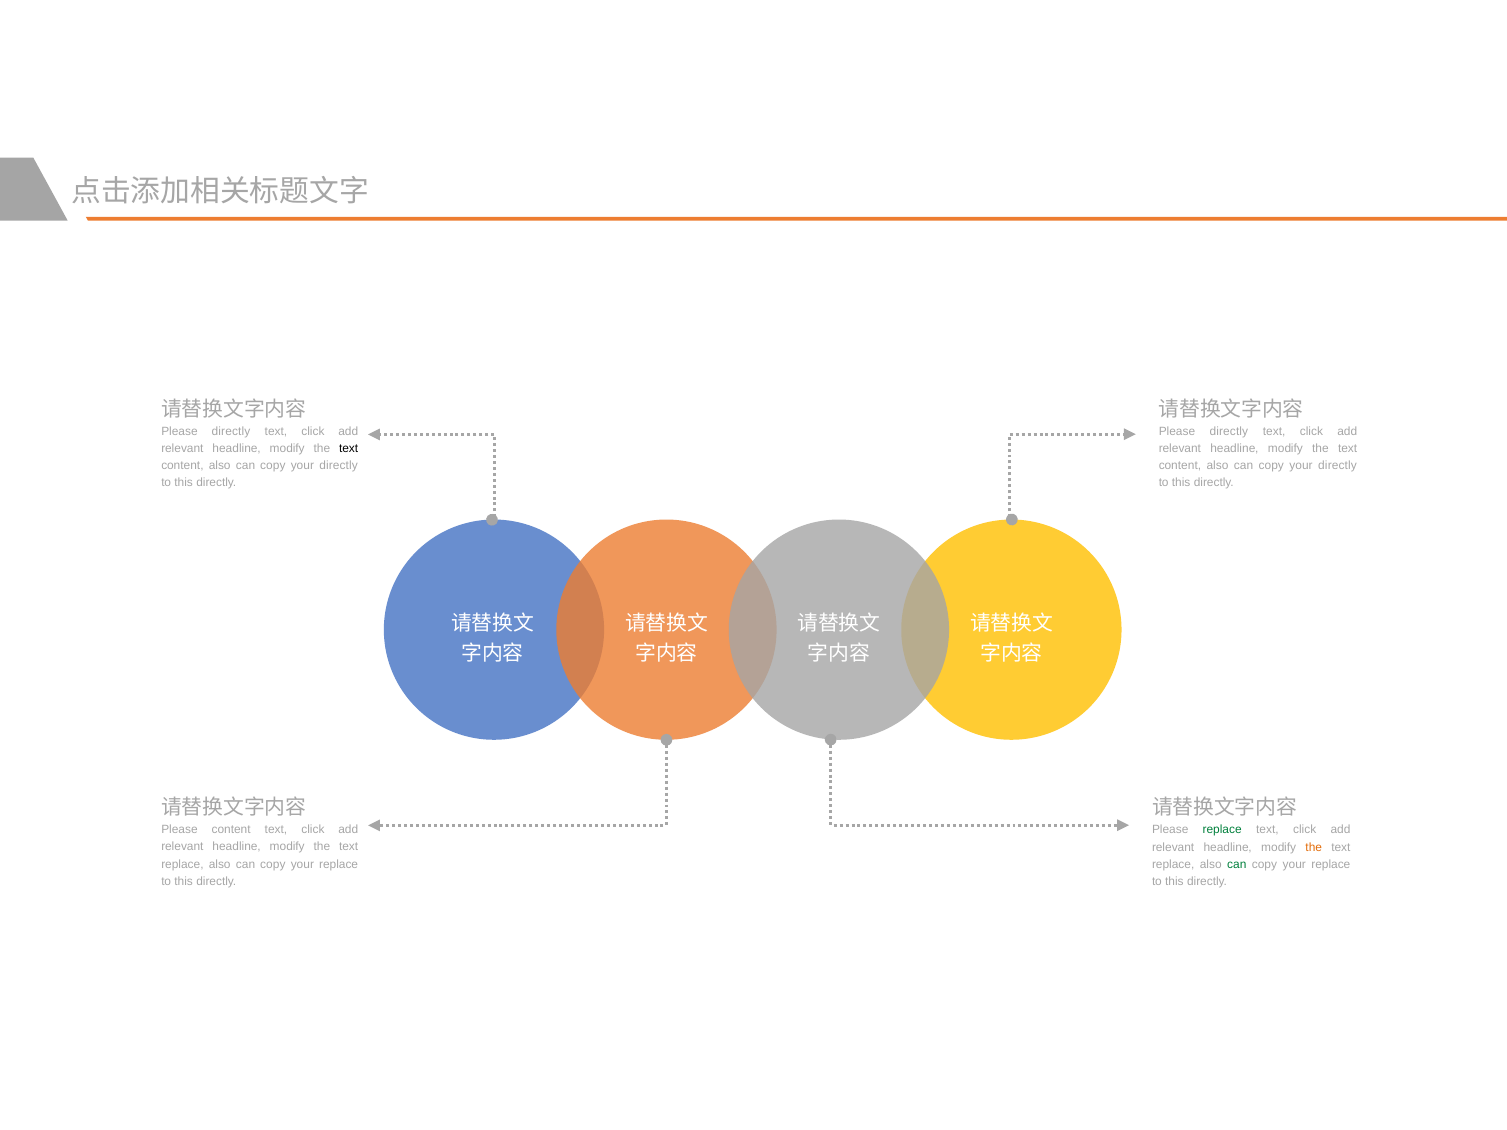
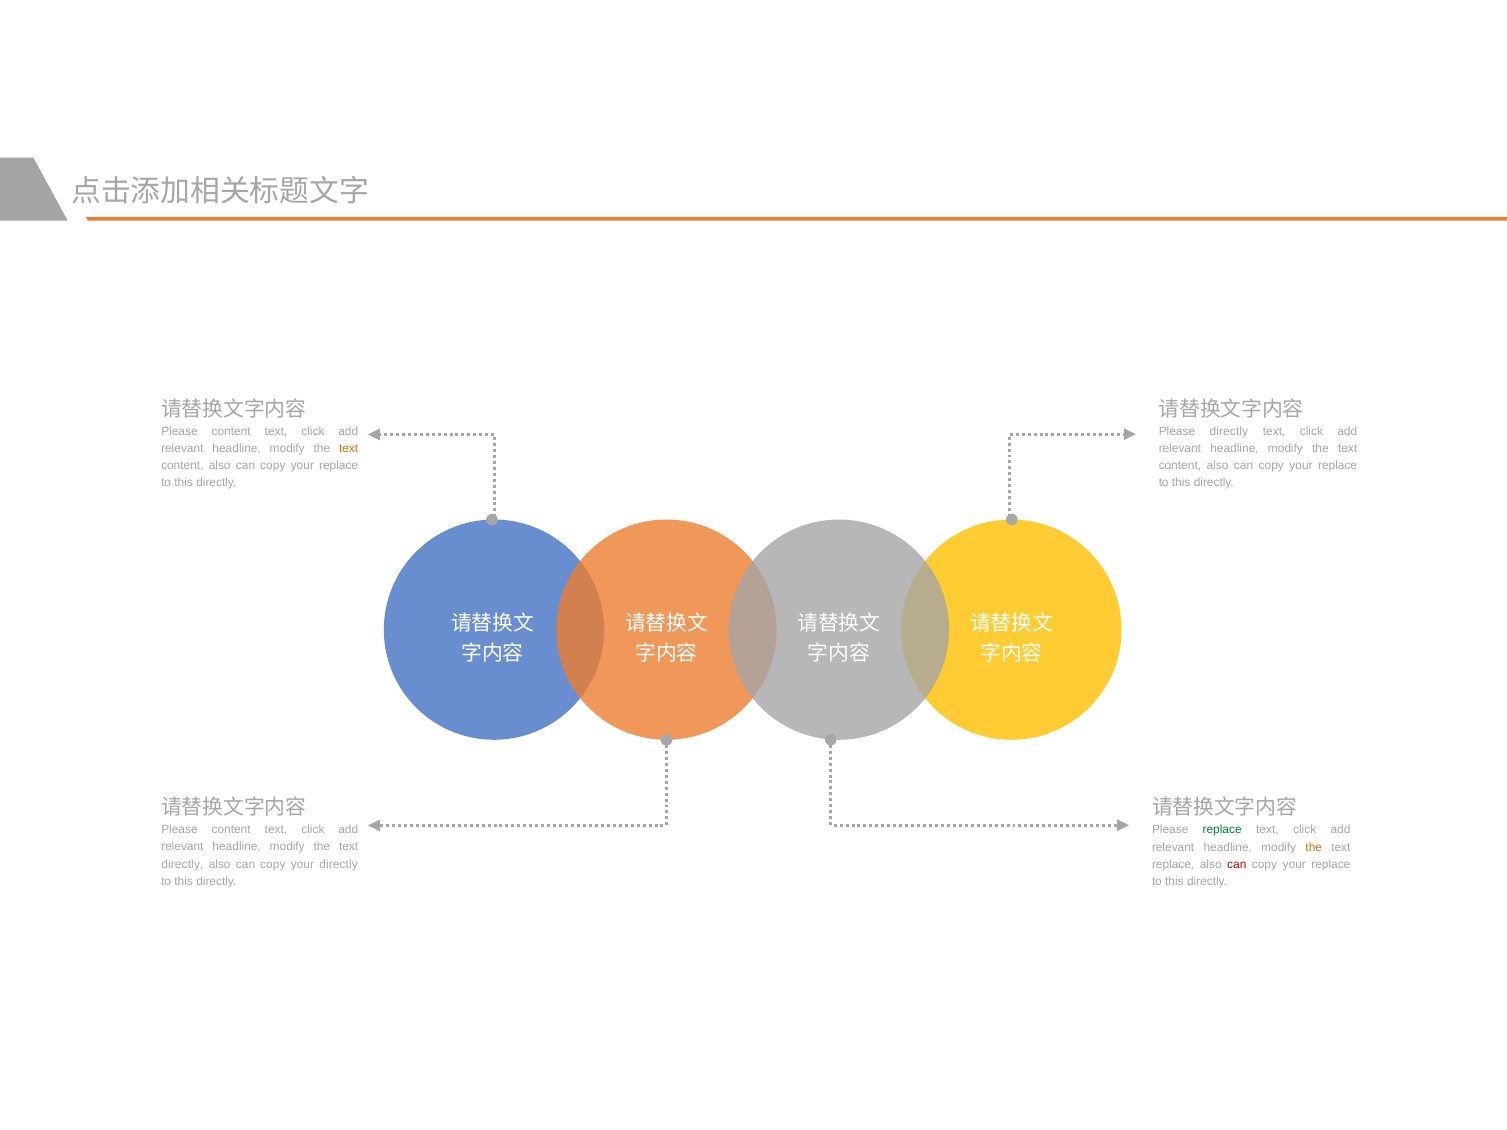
directly: directly -> content (231, 432)
text colour: black -> orange (349, 449)
directly: directly -> replace (339, 466)
directly: directly -> replace (1338, 466)
replace: replace -> directly (182, 864)
replace: replace -> directly (339, 864)
can colour: green -> red (1237, 864)
